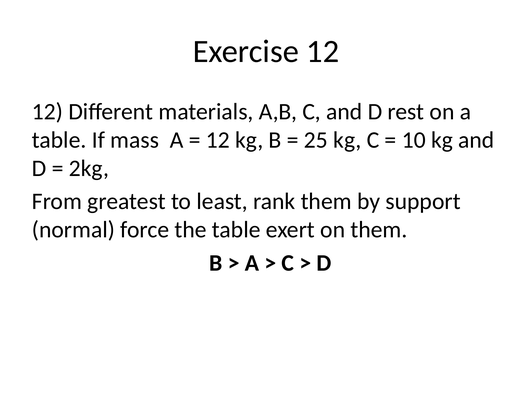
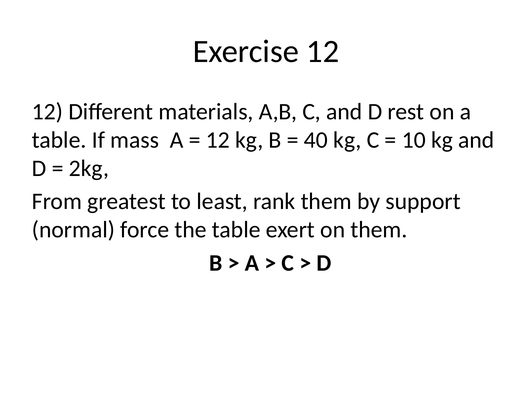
25: 25 -> 40 (316, 140)
